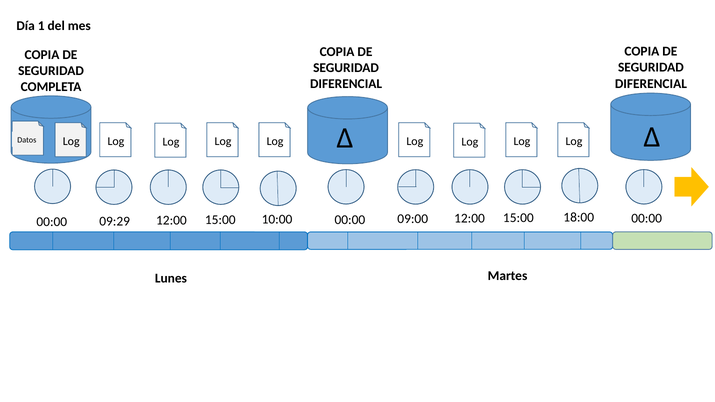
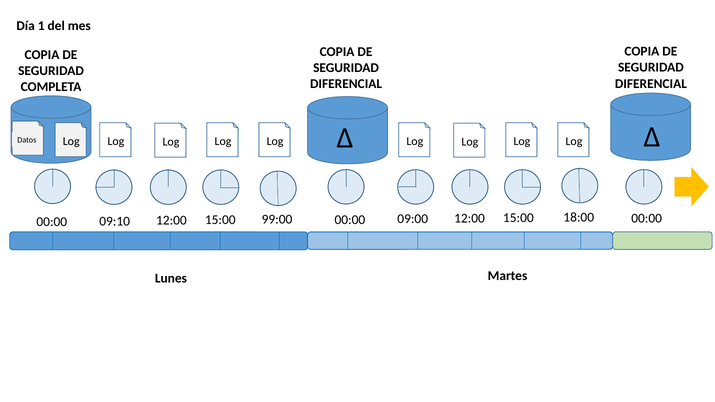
09:29: 09:29 -> 09:10 (115, 221)
10:00: 10:00 -> 99:00 (277, 219)
